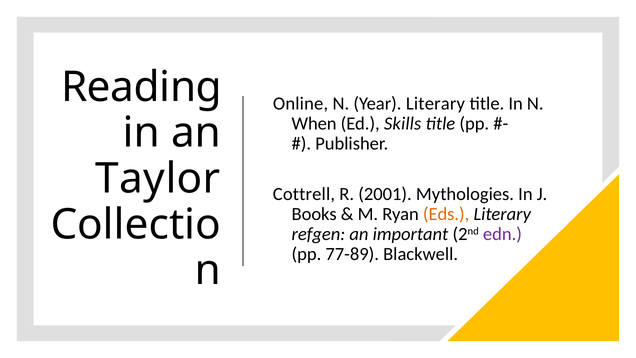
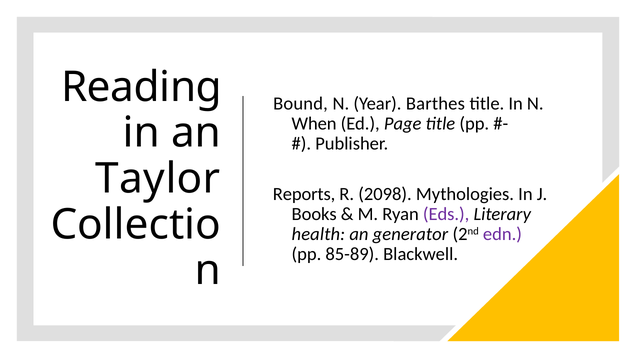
Online: Online -> Bound (301, 104)
Year Literary: Literary -> Barthes (435, 104)
Skills: Skills -> Page (403, 124)
Cottrell: Cottrell -> Reports (304, 194)
2001: 2001 -> 2098 (385, 194)
Eds colour: orange -> purple (446, 214)
refgen: refgen -> health (318, 234)
important: important -> generator (410, 234)
77-89: 77-89 -> 85-89 (352, 254)
